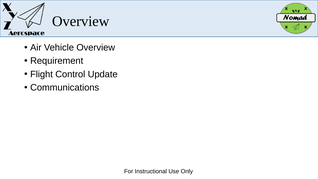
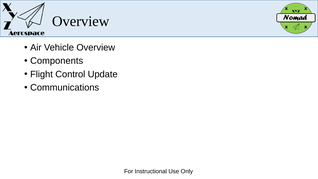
Requirement: Requirement -> Components (57, 61)
